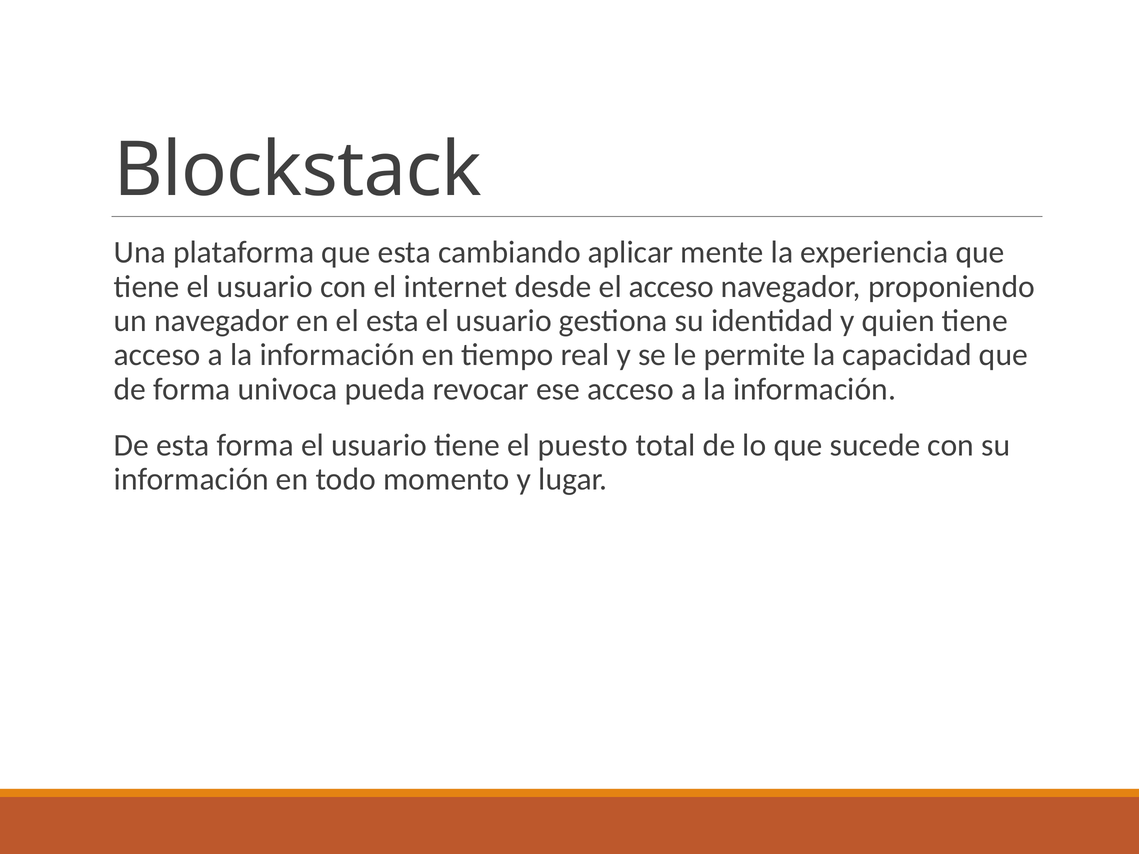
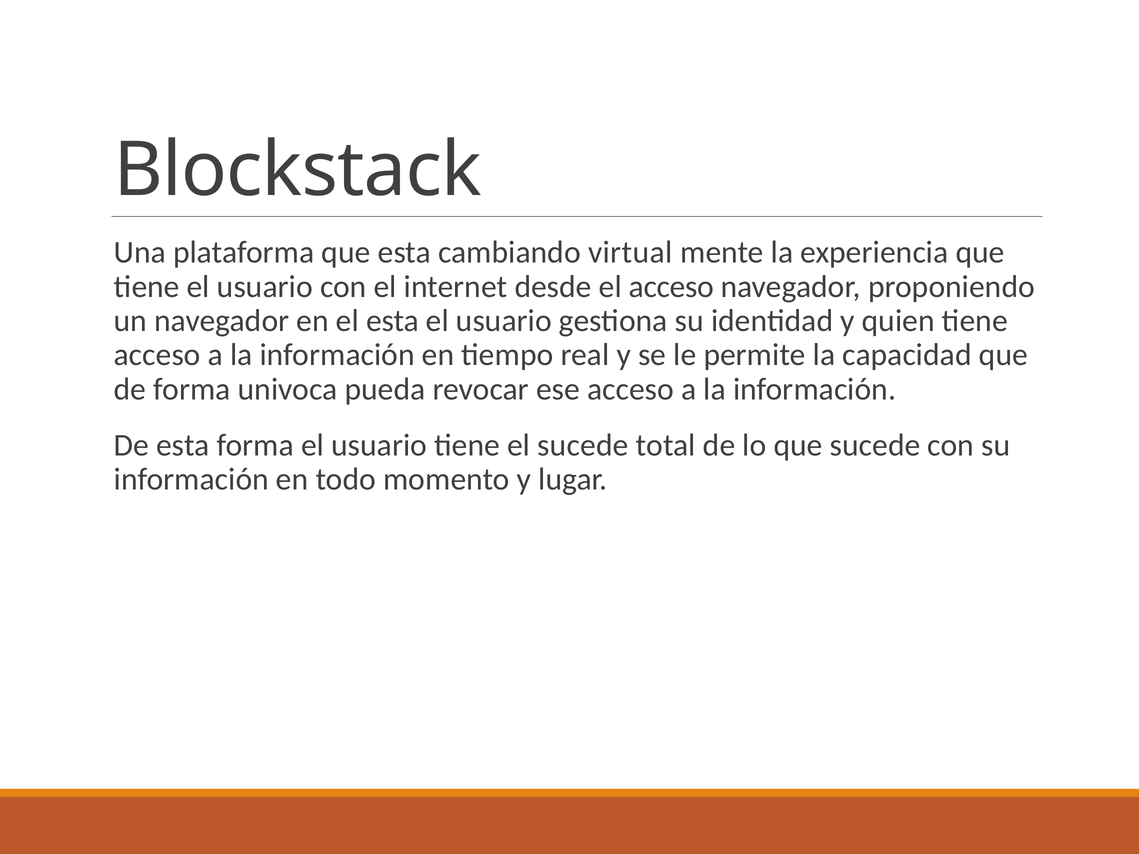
aplicar: aplicar -> virtual (630, 253)
el puesto: puesto -> sucede (583, 446)
